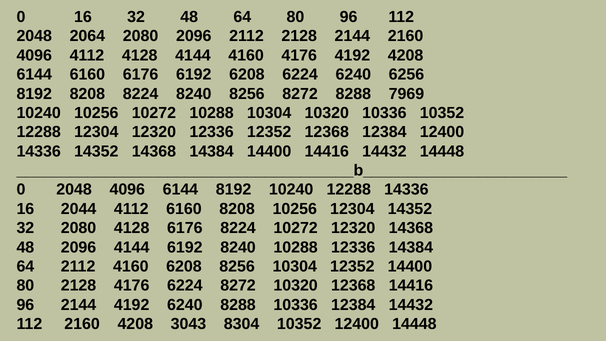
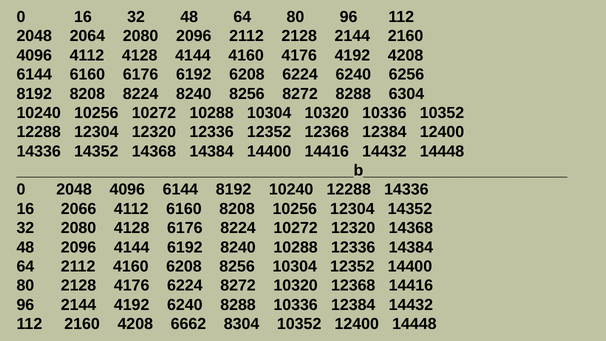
7969: 7969 -> 6304 (406, 94)
2044: 2044 -> 2066 (79, 209)
3043: 3043 -> 6662 (188, 324)
